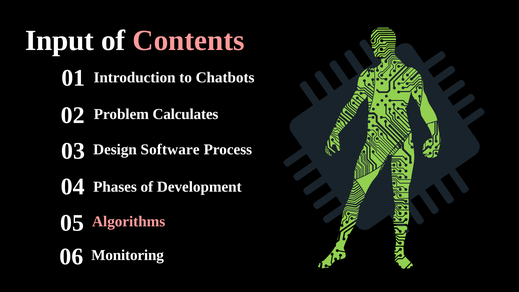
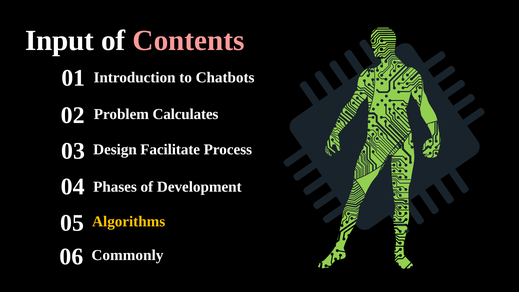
Software: Software -> Facilitate (170, 149)
Algorithms colour: pink -> yellow (129, 221)
Monitoring: Monitoring -> Commonly (127, 255)
